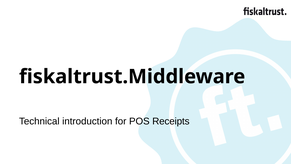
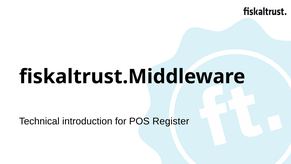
Receipts: Receipts -> Register (171, 121)
